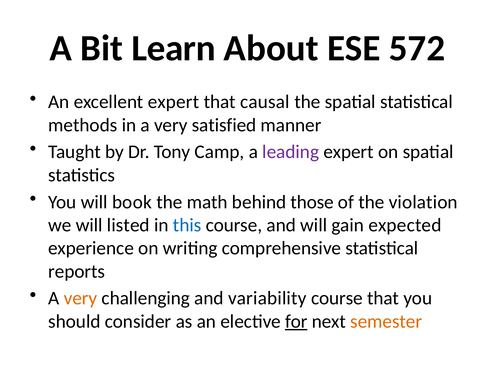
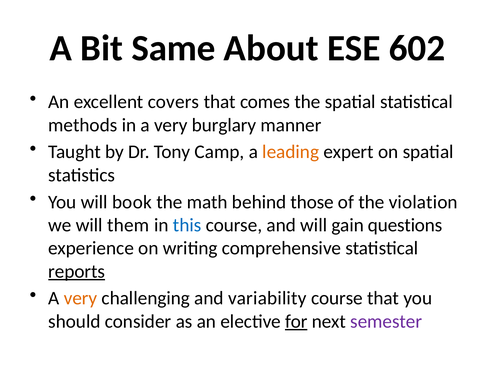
Learn: Learn -> Same (173, 48)
572: 572 -> 602 (417, 48)
excellent expert: expert -> covers (173, 102)
causal: causal -> comes (265, 102)
satisfied: satisfied -> burglary (224, 125)
leading colour: purple -> orange (291, 152)
listed: listed -> them (128, 225)
expected: expected -> questions (405, 225)
reports underline: none -> present (77, 272)
semester colour: orange -> purple (386, 322)
